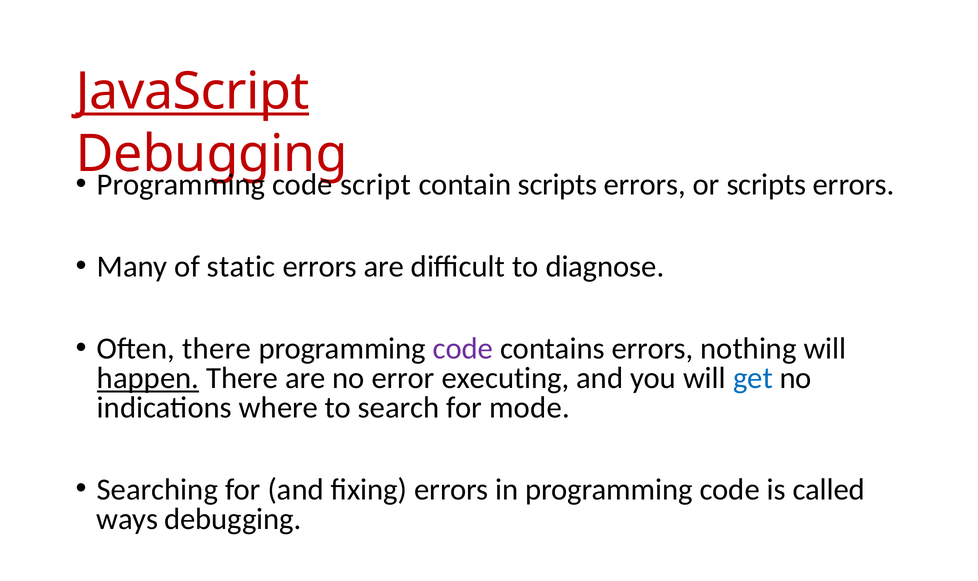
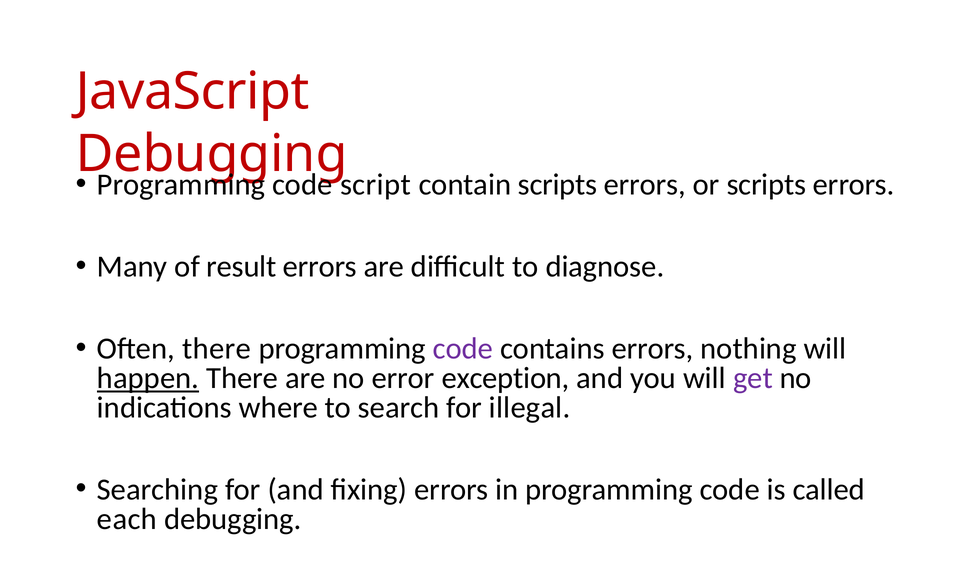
JavaScript underline: present -> none (193, 92)
static: static -> result (241, 267)
executing: executing -> exception (506, 378)
get colour: blue -> purple (753, 378)
mode: mode -> illegal (530, 408)
ways: ways -> each (127, 519)
